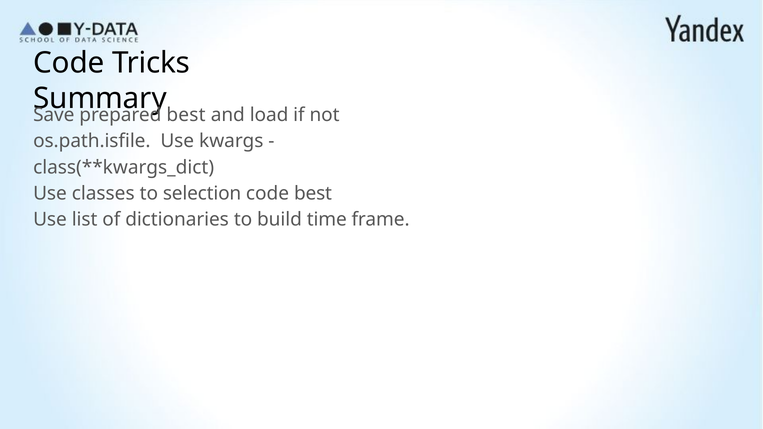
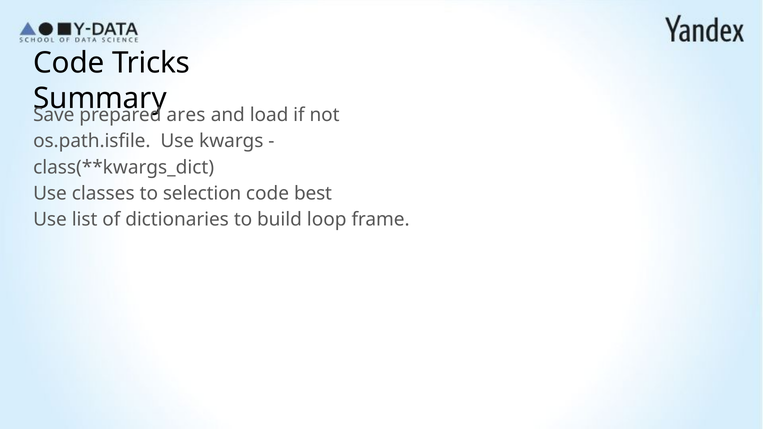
best: best -> ares (186, 115)
time: time -> loop (327, 220)
